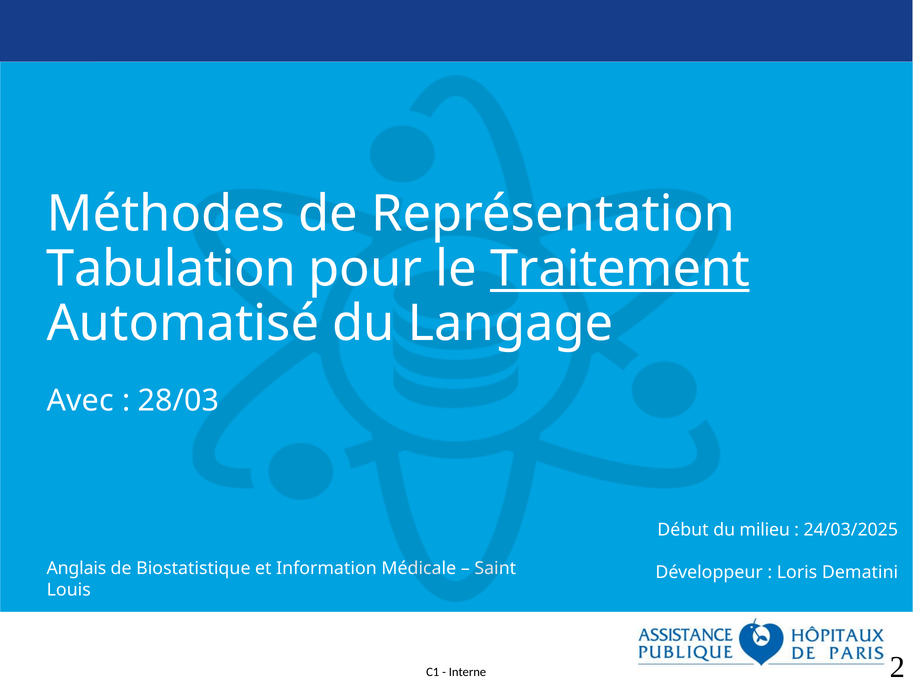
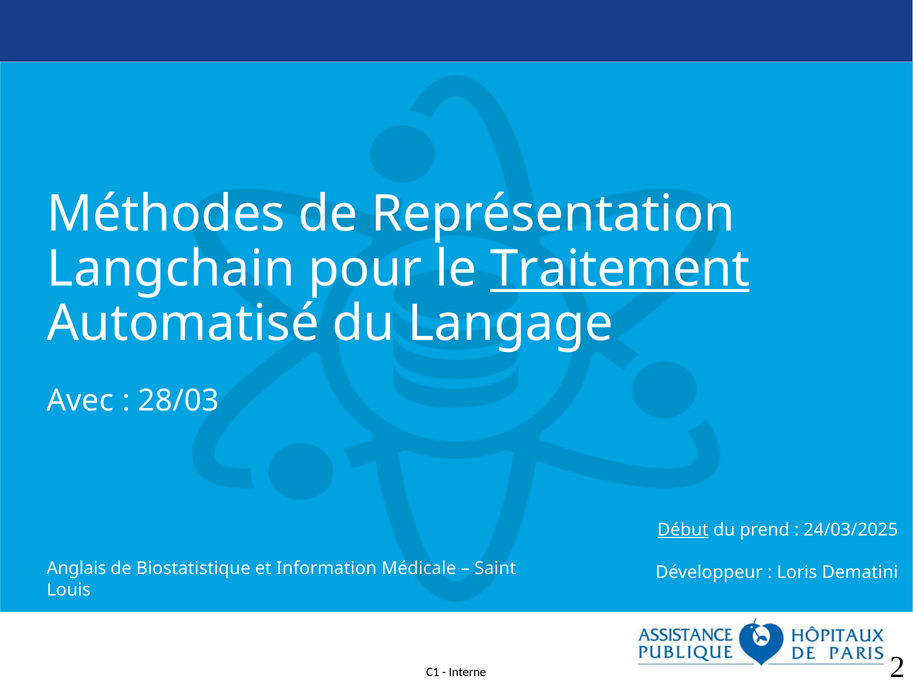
Tabulation: Tabulation -> Langchain (171, 269)
Début underline: none -> present (683, 530)
milieu: milieu -> prend (765, 530)
